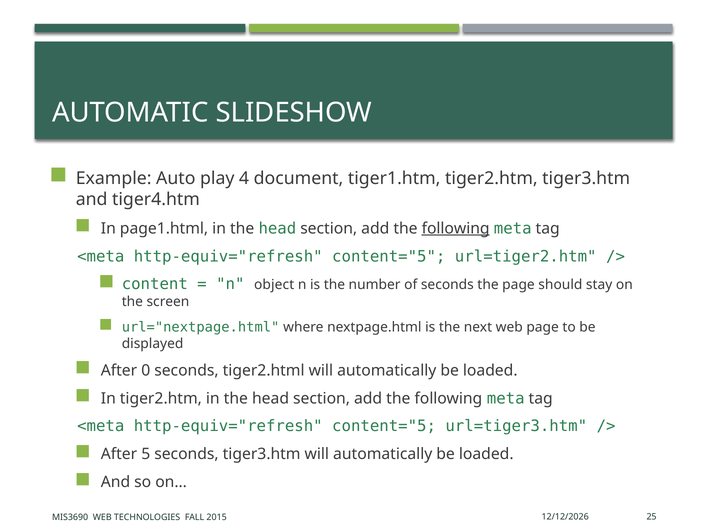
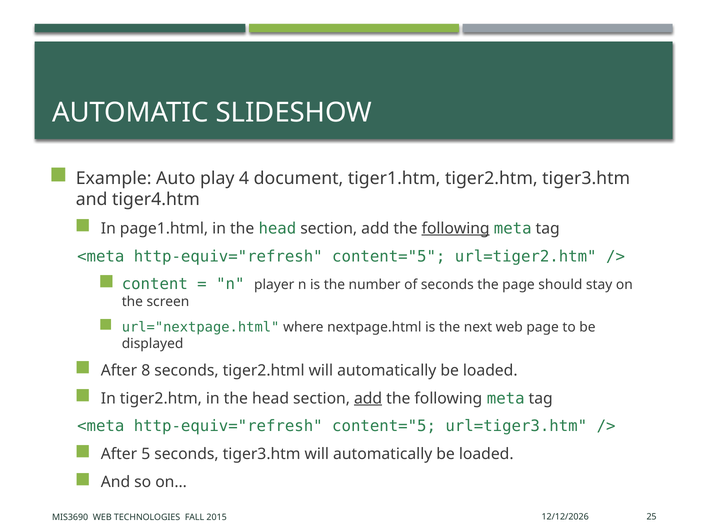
object: object -> player (274, 285)
0: 0 -> 8 (146, 370)
add underline: none -> present (368, 398)
